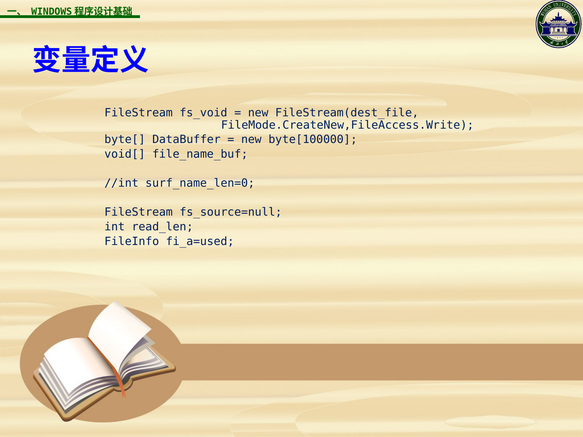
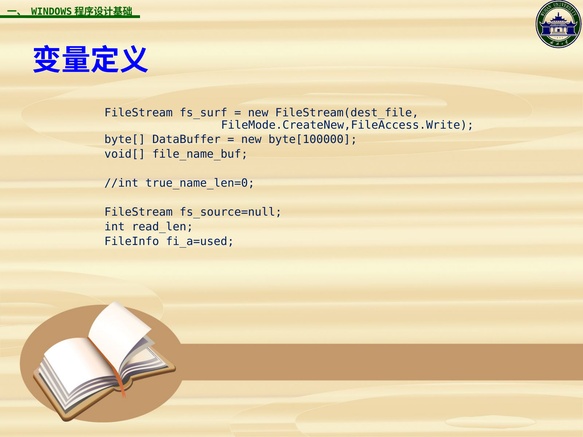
fs_void: fs_void -> fs_surf (203, 113)
surf_name_len=0: surf_name_len=0 -> true_name_len=0 (200, 183)
